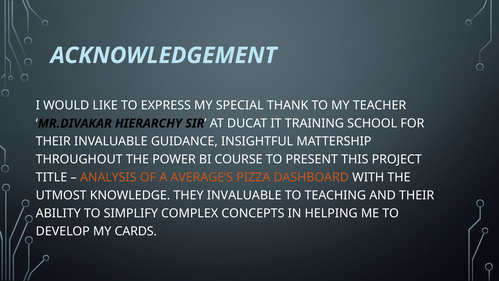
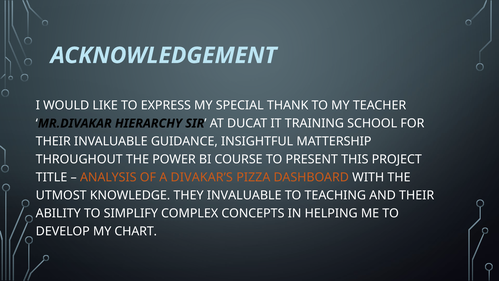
AVERAGE’S: AVERAGE’S -> DIVAKAR’S (202, 177)
CARDS: CARDS -> CHART (136, 231)
